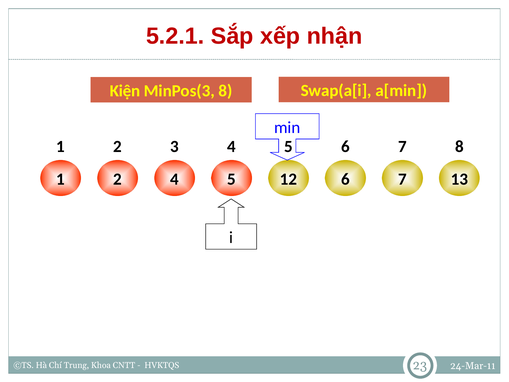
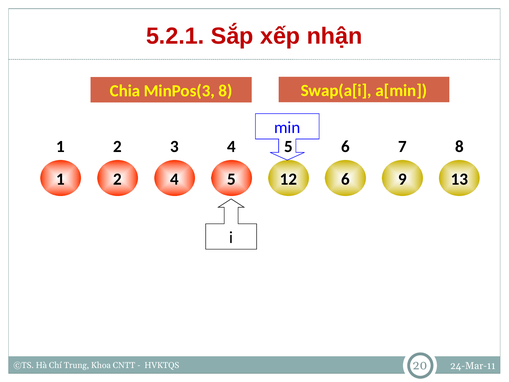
Kiện: Kiện -> Chia (125, 91)
12 6 7: 7 -> 9 (402, 179)
23: 23 -> 20 (420, 365)
